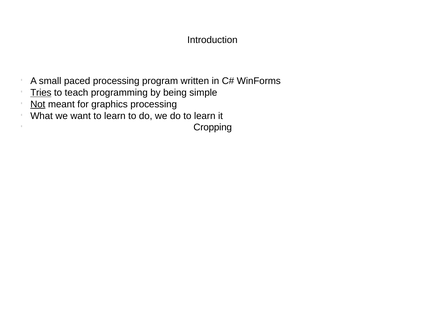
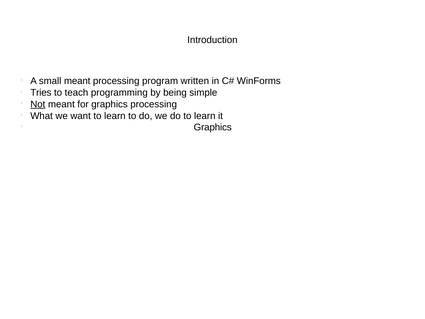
small paced: paced -> meant (77, 81)
Tries underline: present -> none (41, 93)
Cropping: Cropping -> Graphics (213, 127)
